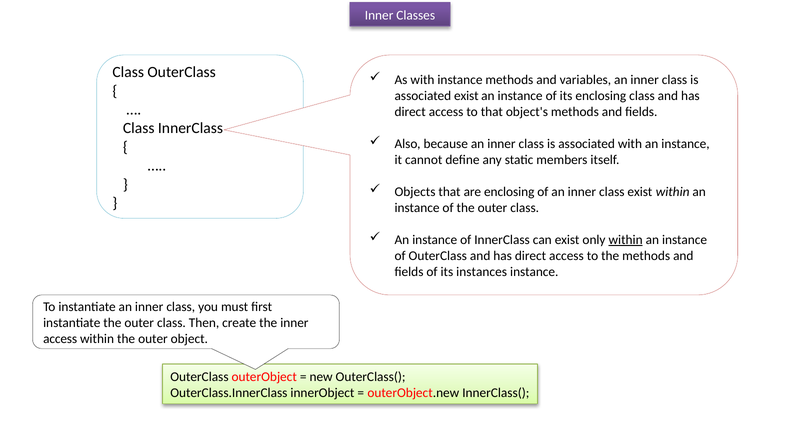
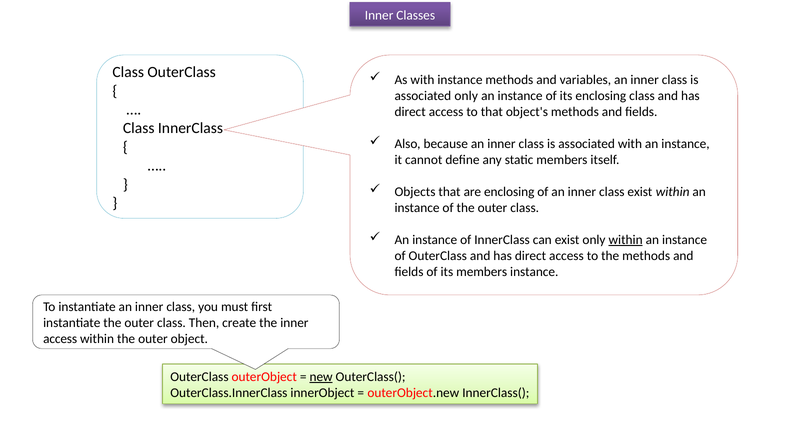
associated exist: exist -> only (466, 96)
its instances: instances -> members (482, 272)
new underline: none -> present (321, 377)
